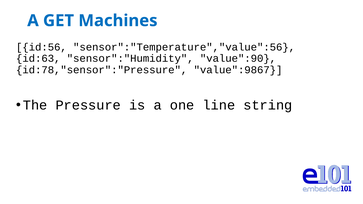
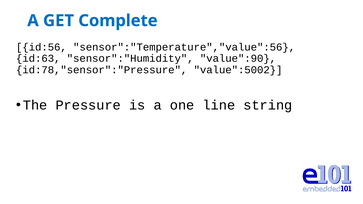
Machines: Machines -> Complete (118, 21)
value":9867: value":9867 -> value":5002 (238, 70)
